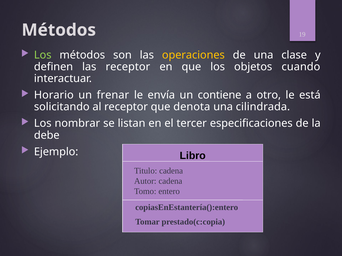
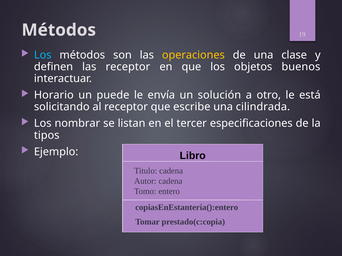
Los colour: light green -> light blue (43, 55)
cuando: cuando -> buenos (301, 67)
frenar: frenar -> puede (113, 95)
contiene: contiene -> solución (219, 95)
denota: denota -> escribe (192, 107)
debe: debe -> tipos (47, 135)
